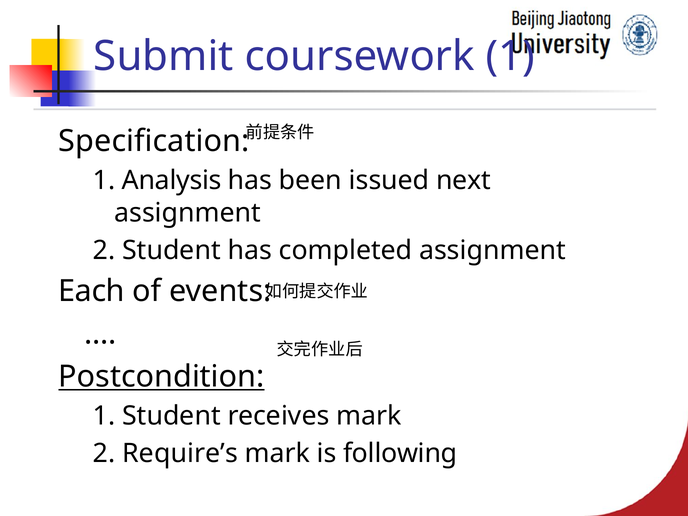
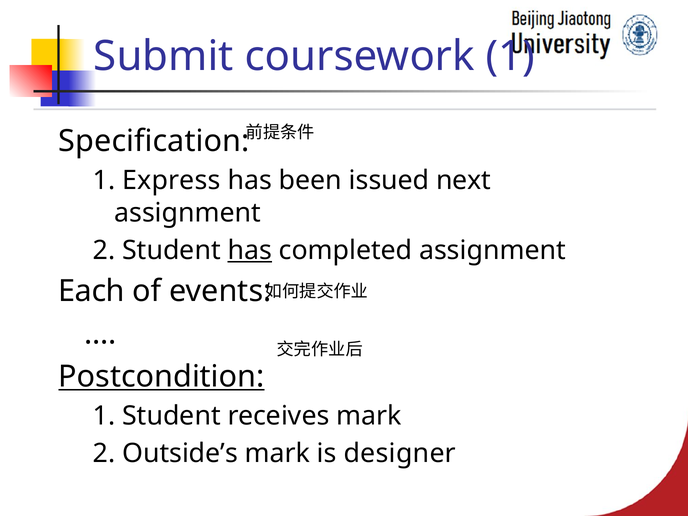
Analysis: Analysis -> Express (171, 181)
has underline: none -> present (250, 250)
Require’s: Require’s -> Outside’s (180, 454)
following: following -> designer (400, 454)
